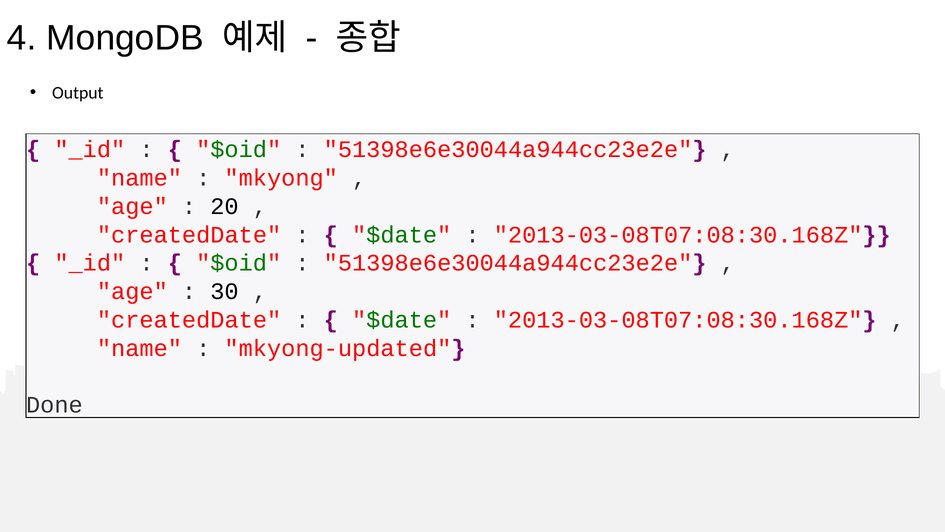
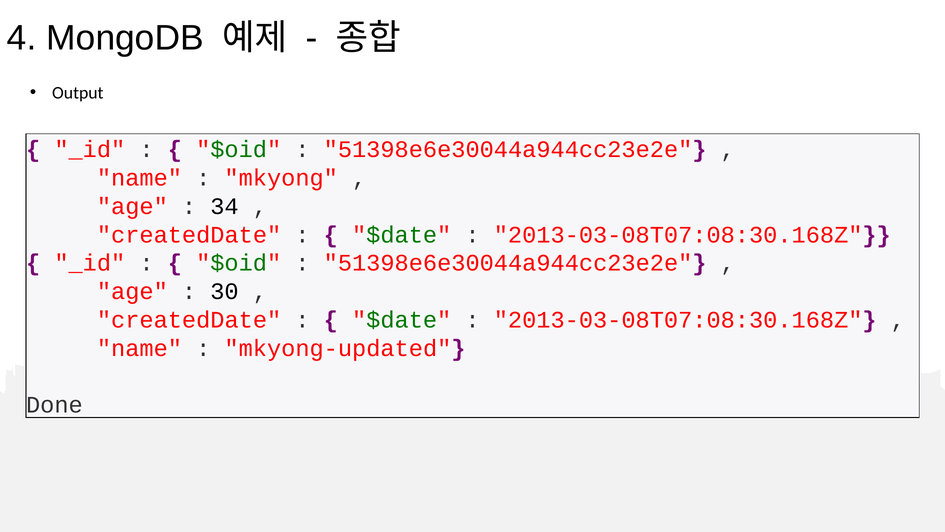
20: 20 -> 34 (224, 206)
